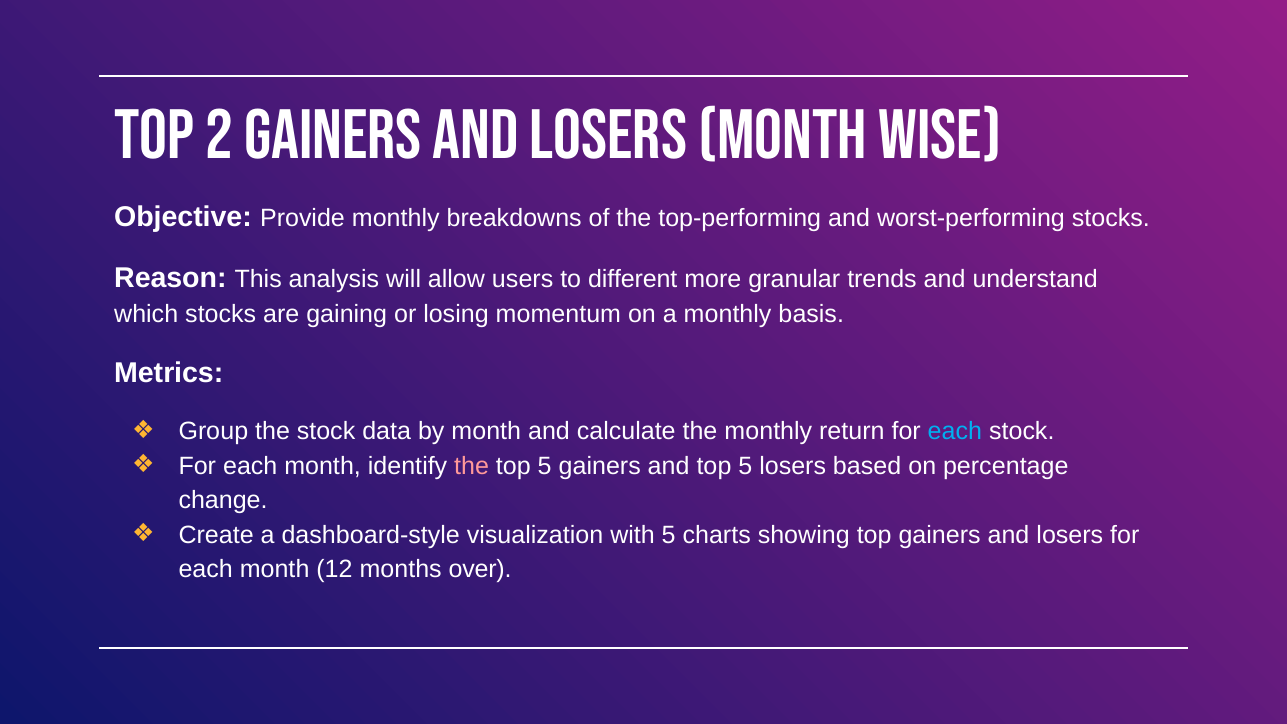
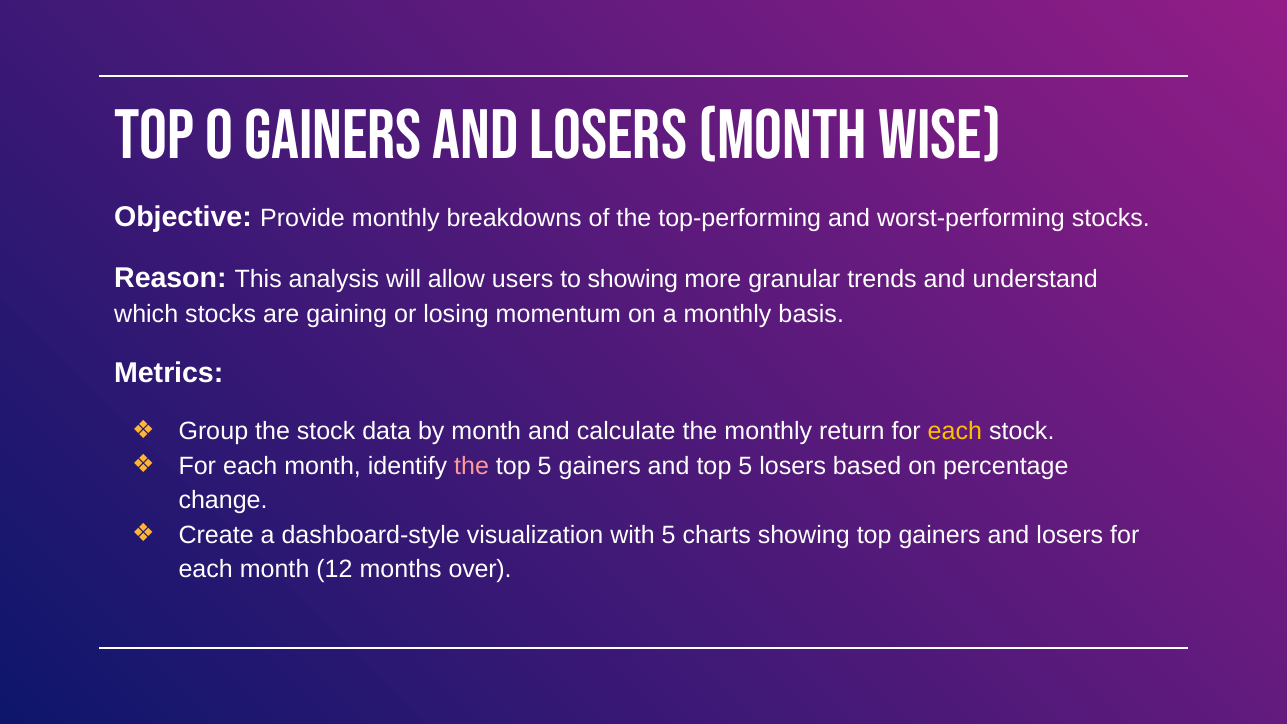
2: 2 -> 0 (219, 136)
to different: different -> showing (633, 279)
each colour: light blue -> yellow (955, 431)
